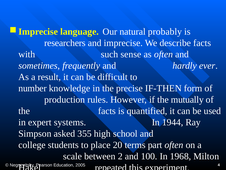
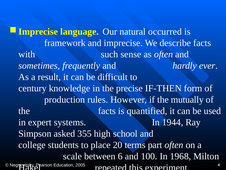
probably: probably -> occurred (165, 32)
researchers: researchers -> framework (65, 43)
number: number -> century (33, 88)
2: 2 -> 6 (120, 156)
